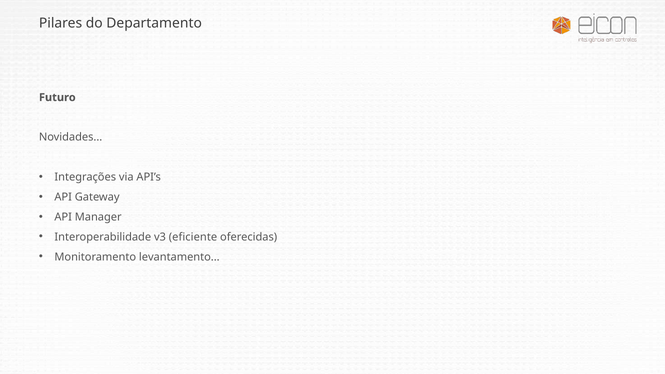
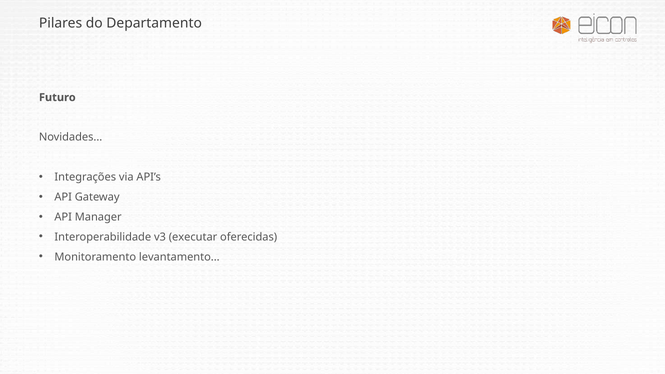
eficiente: eficiente -> executar (193, 237)
